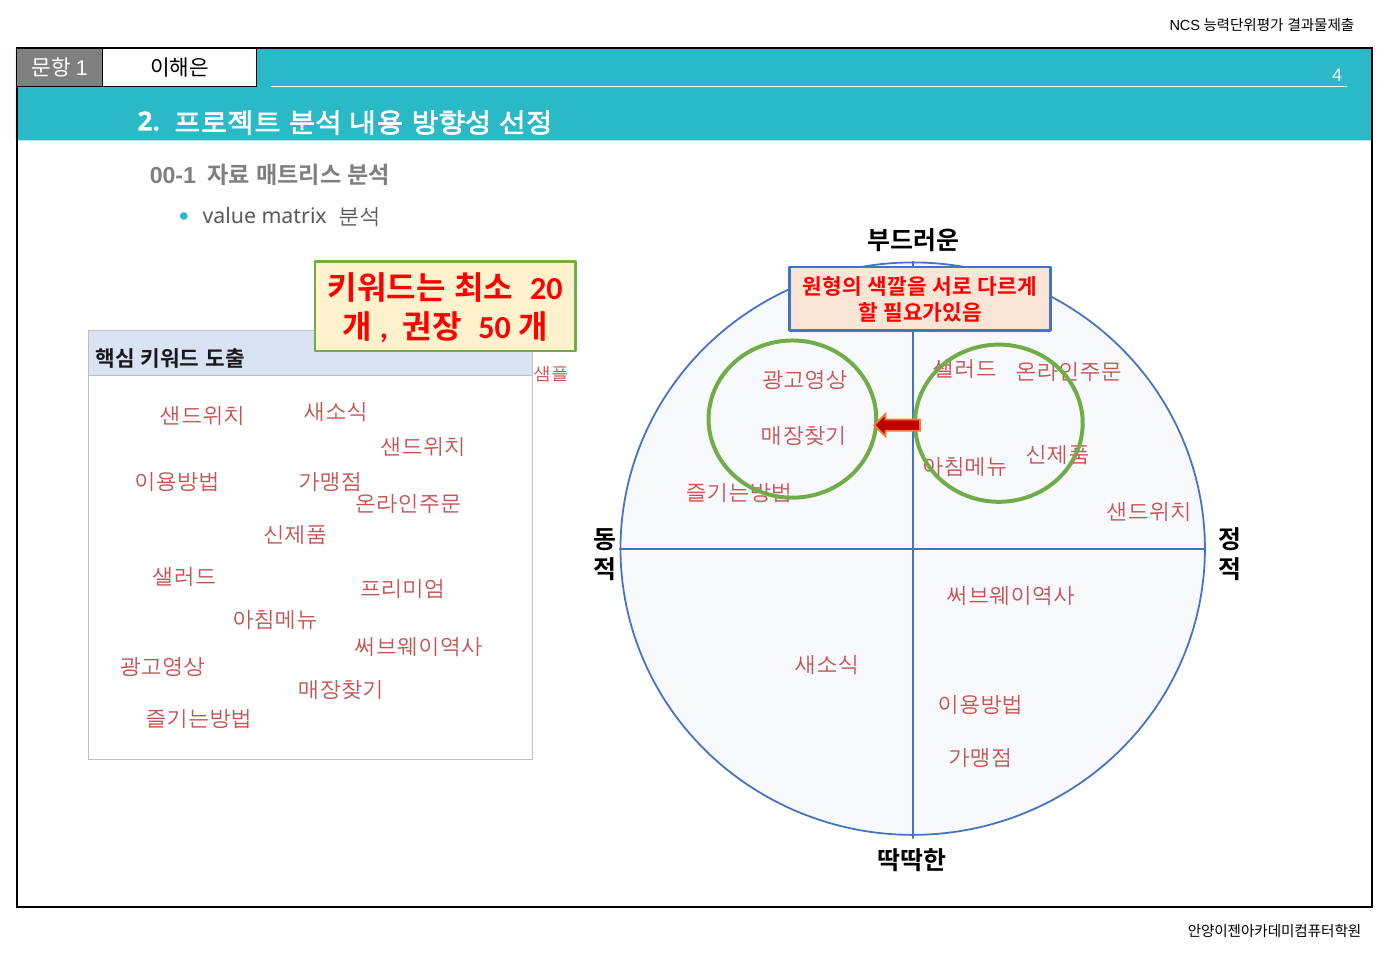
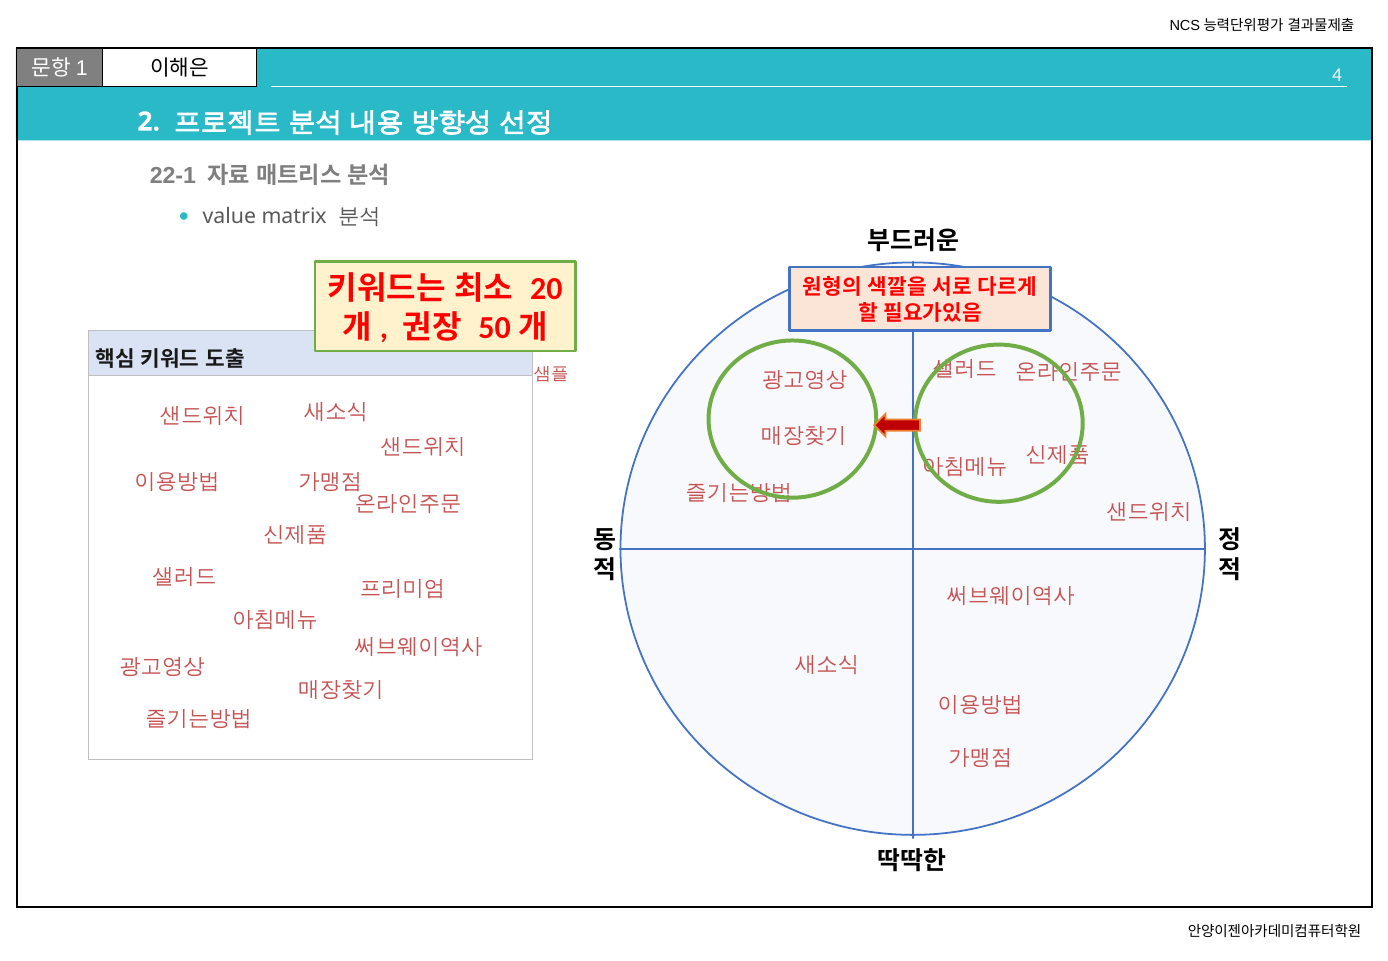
00-1: 00-1 -> 22-1 (173, 176)
